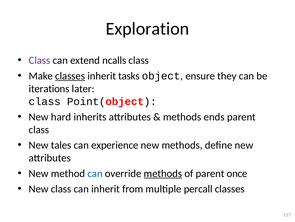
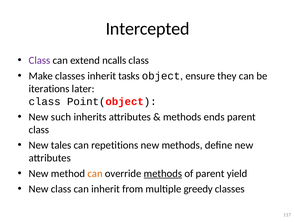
Exploration: Exploration -> Intercepted (148, 29)
classes underline: present -> none (70, 76)
hard: hard -> such (61, 117)
experience: experience -> repetitions (115, 145)
can colour: blue -> orange (95, 173)
once: once -> yield (237, 173)
percall: percall -> greedy (198, 188)
